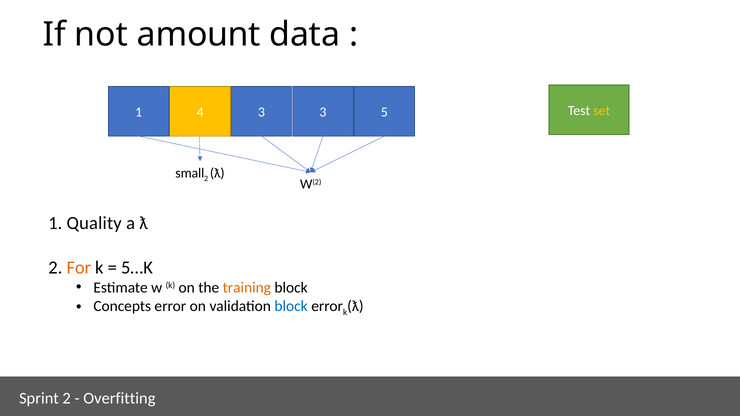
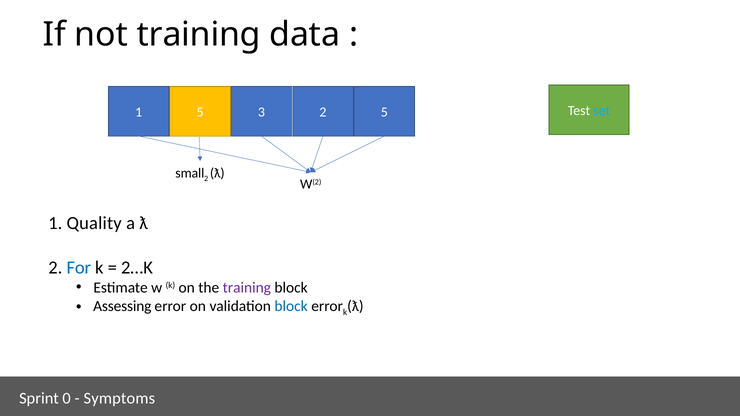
not amount: amount -> training (199, 34)
set colour: yellow -> light blue (602, 111)
1 4: 4 -> 5 (200, 112)
3 3: 3 -> 2 (323, 112)
For colour: orange -> blue (79, 268)
5…K: 5…K -> 2…K (137, 268)
training colour: orange -> purple (247, 288)
Concepts: Concepts -> Assessing (122, 306)
Sprint 2: 2 -> 0 (67, 398)
Overfitting: Overfitting -> Symptoms (119, 398)
